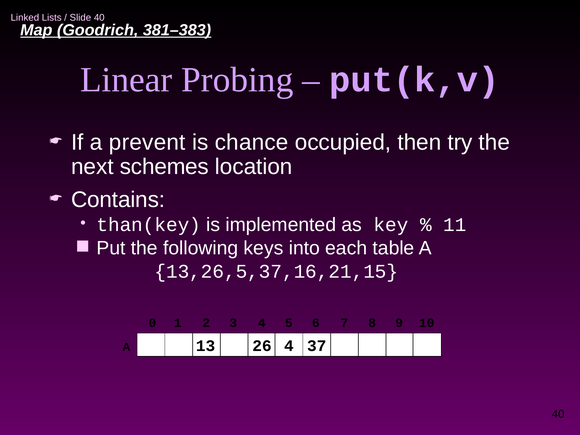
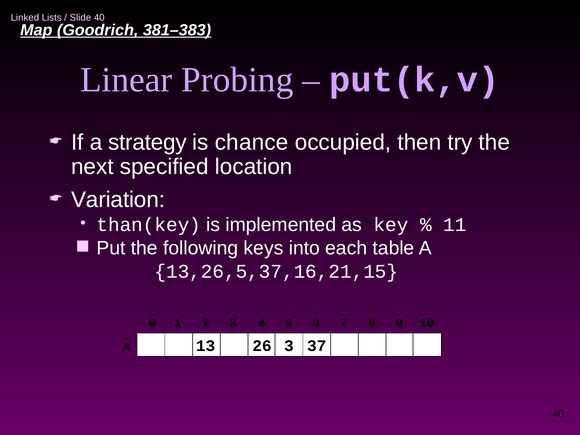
prevent: prevent -> strategy (147, 142)
schemes: schemes -> specified (164, 167)
Contains: Contains -> Variation (118, 200)
26 4: 4 -> 3 (289, 346)
